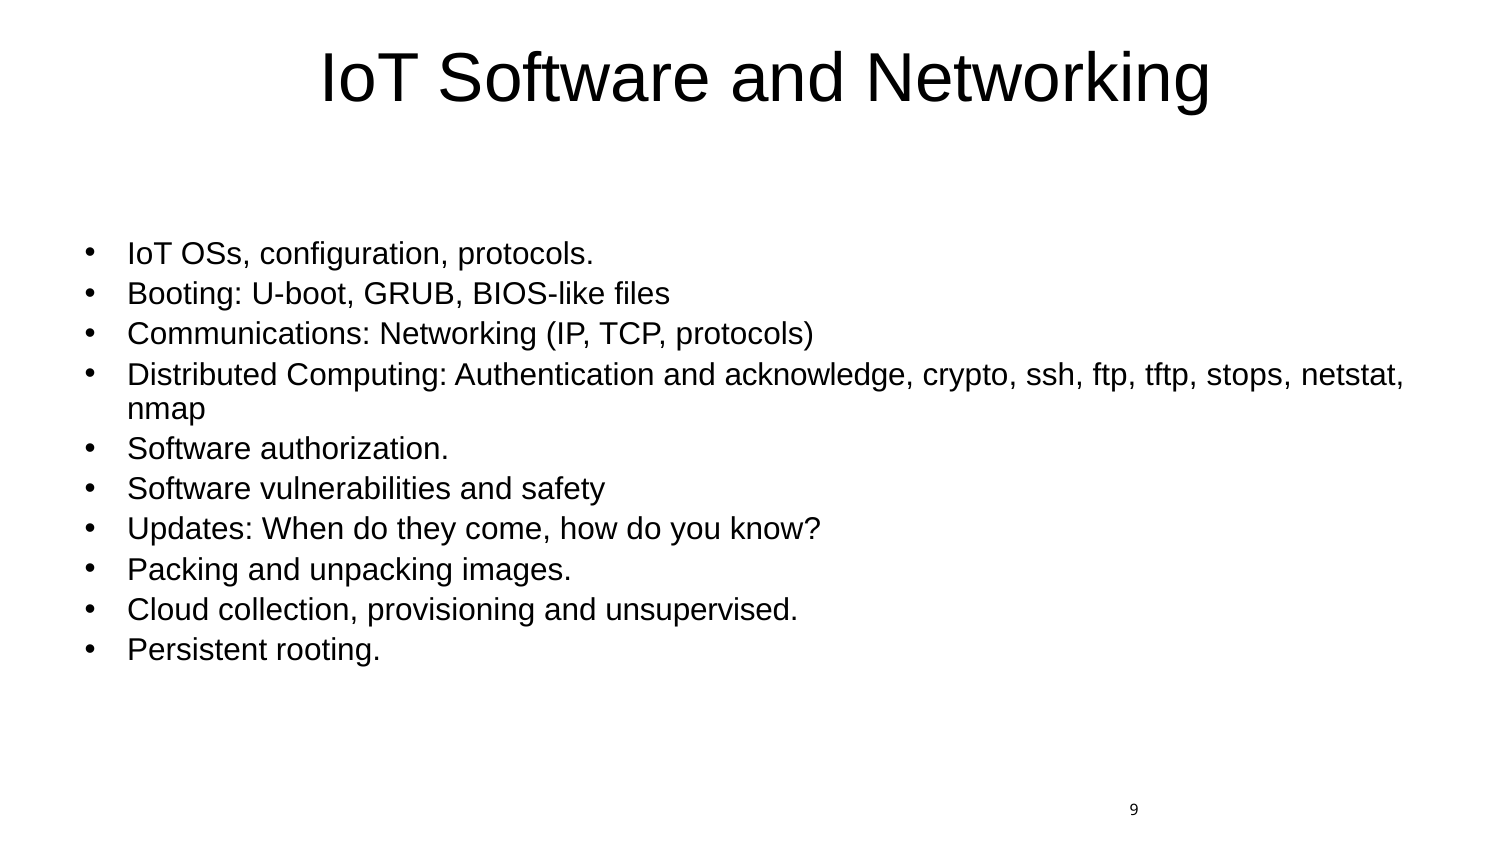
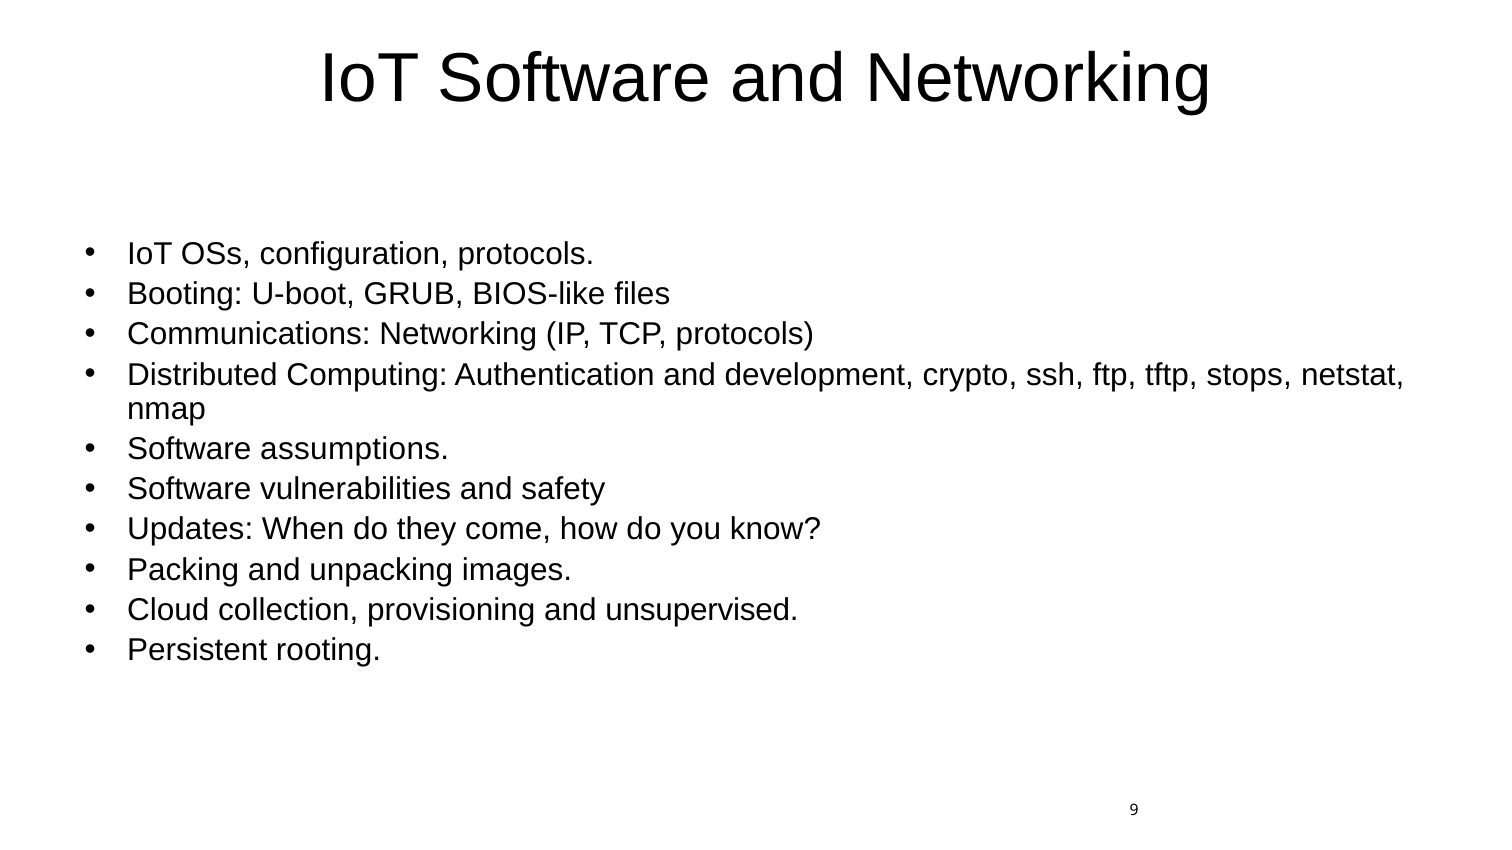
acknowledge: acknowledge -> development (819, 375)
authorization: authorization -> assumptions (355, 449)
